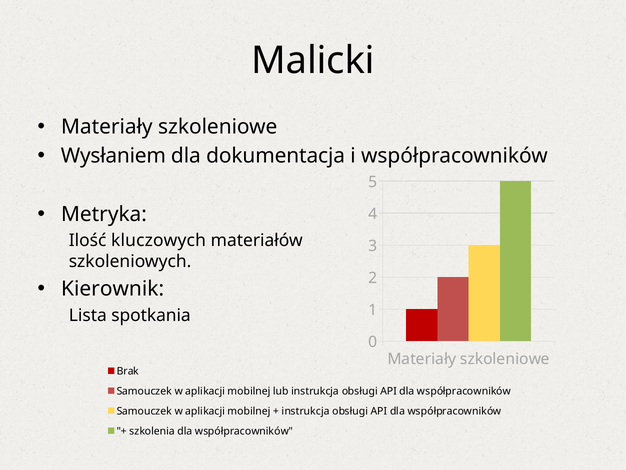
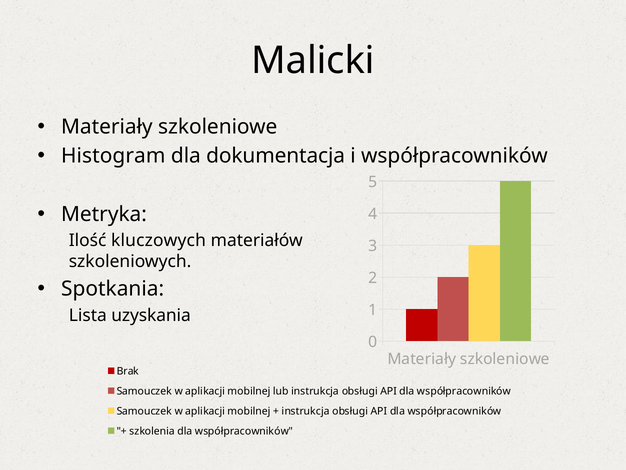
Wysłaniem: Wysłaniem -> Histogram (113, 156)
Kierownik: Kierownik -> Spotkania (113, 289)
spotkania: spotkania -> uzyskania (151, 315)
